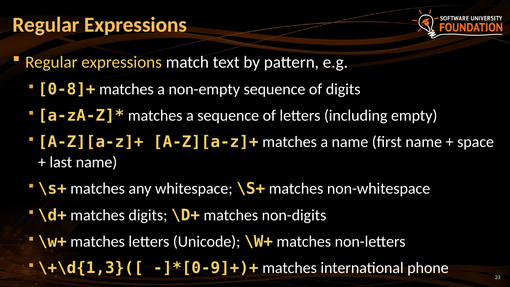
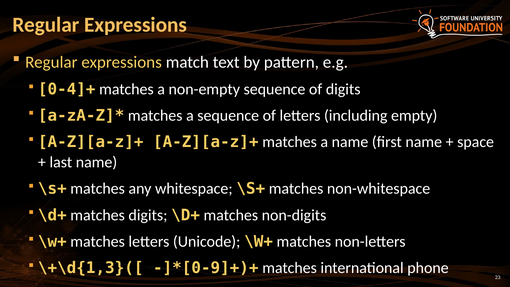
0-8]+: 0-8]+ -> 0-4]+ (67, 89)
